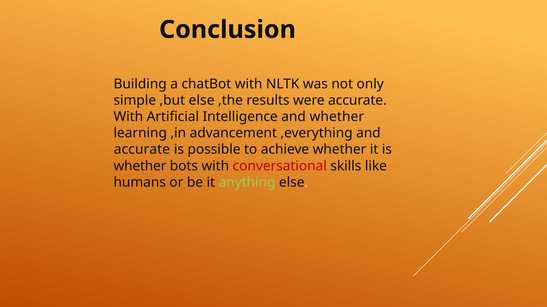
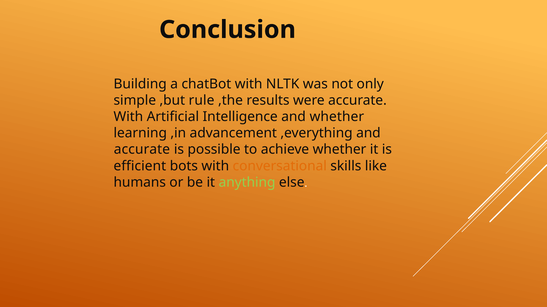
,but else: else -> rule (202, 101)
whether: whether -> efficient (140, 166)
conversational colour: red -> orange (280, 166)
